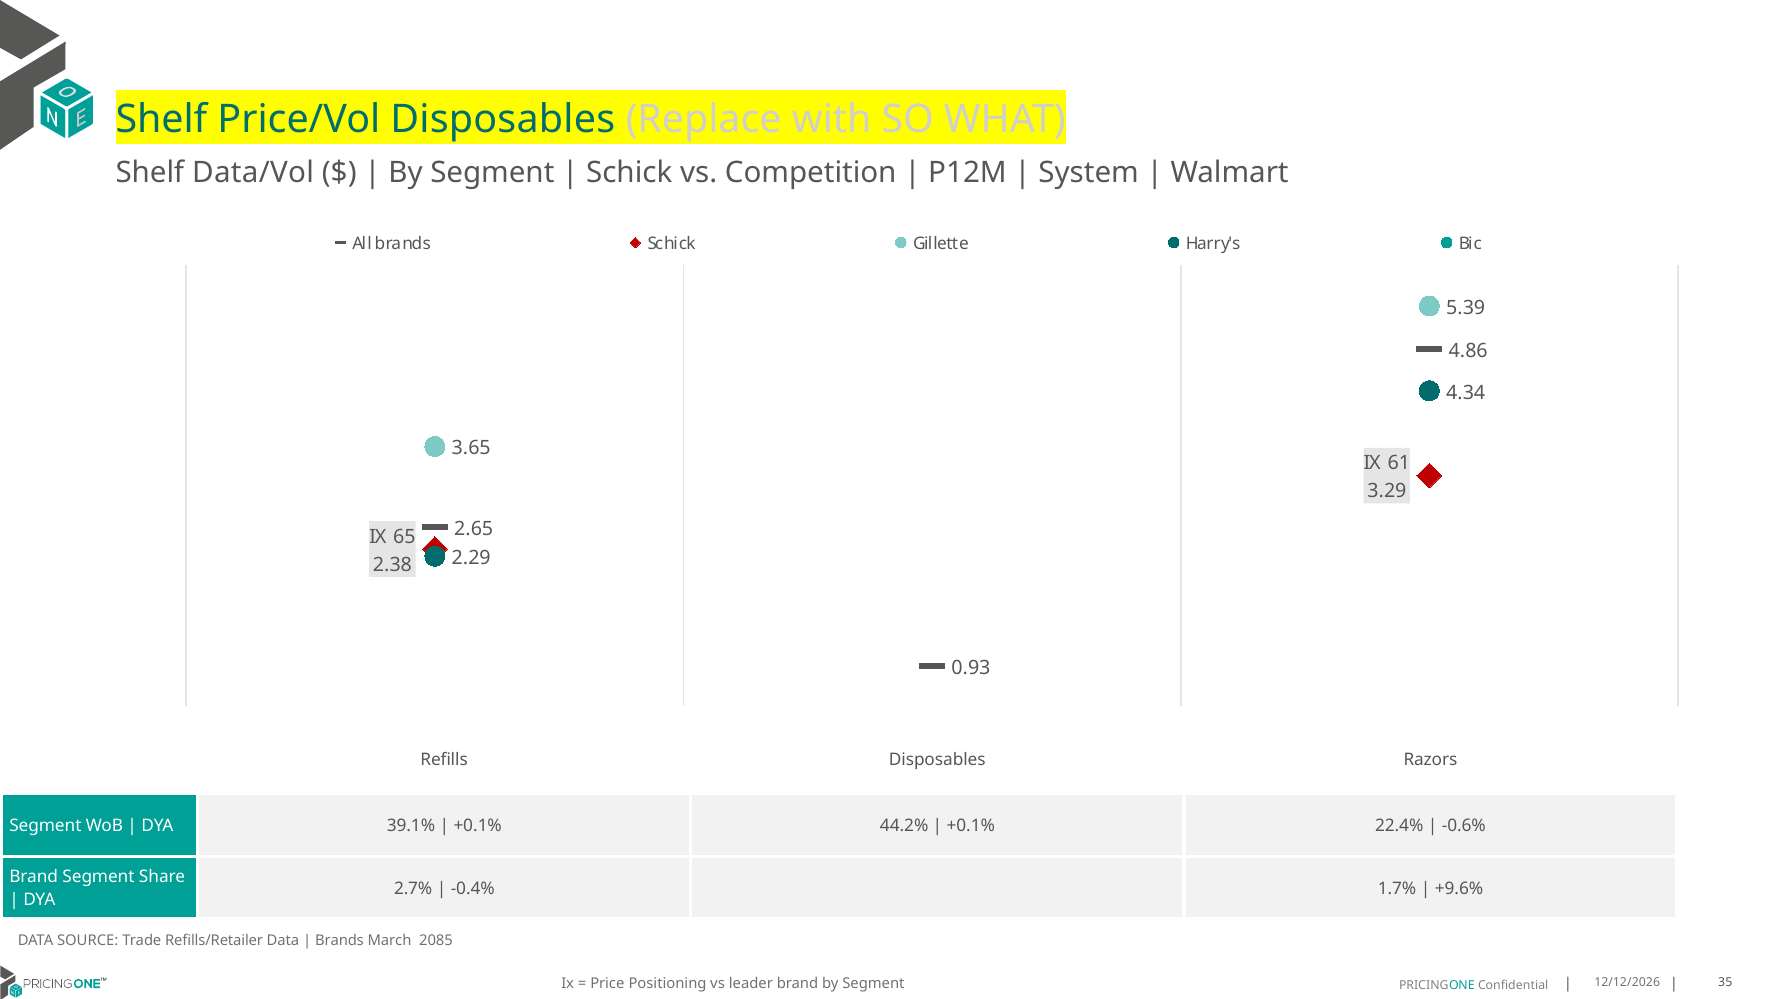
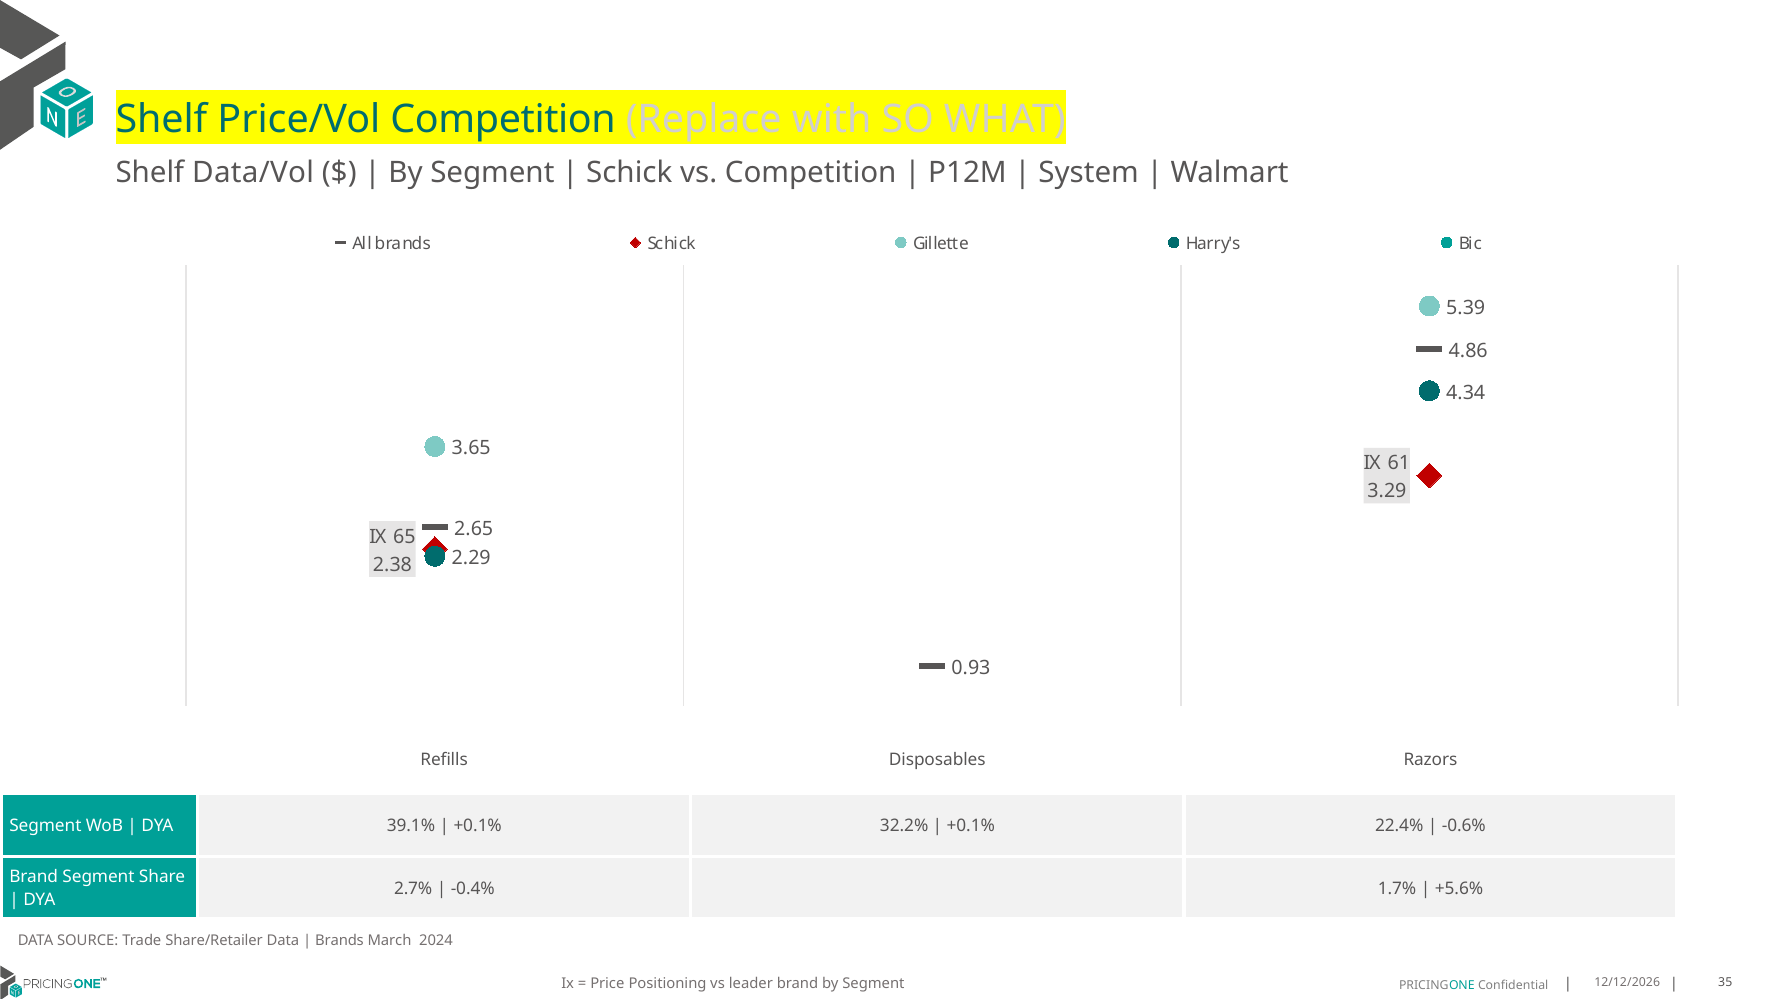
Price/Vol Disposables: Disposables -> Competition (503, 119)
44.2%: 44.2% -> 32.2% (904, 826)
+9.6%: +9.6% -> +5.6% (1459, 889)
Refills/Retailer: Refills/Retailer -> Share/Retailer (214, 941)
2085: 2085 -> 2024 (436, 941)
